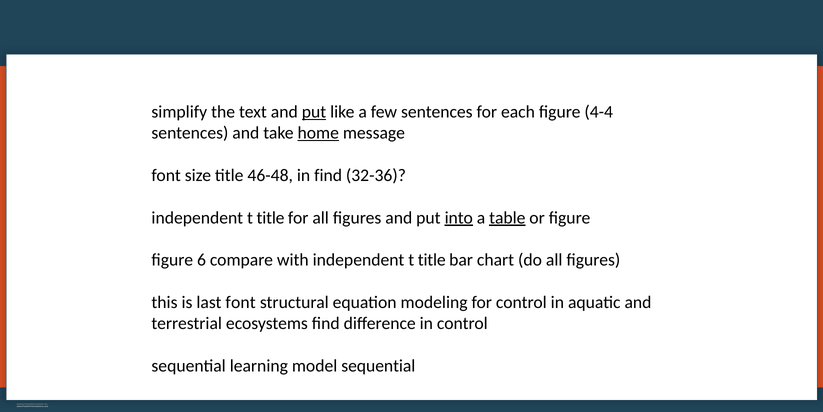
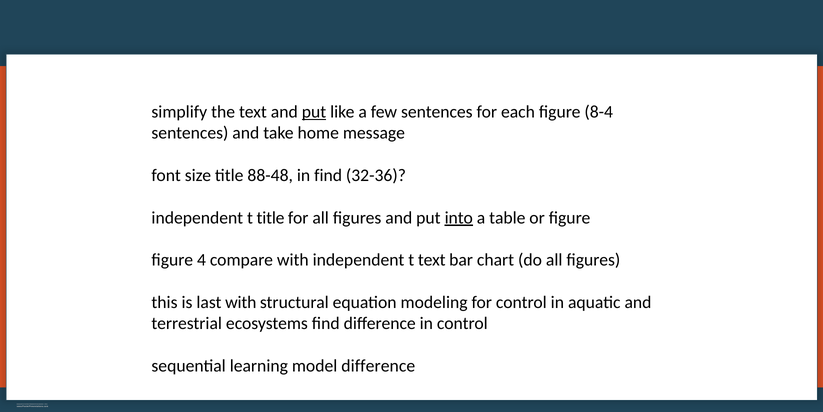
4-4: 4-4 -> 8-4 (599, 112)
home underline: present -> none (318, 133)
46-48: 46-48 -> 88-48 (270, 175)
table underline: present -> none (507, 217)
6: 6 -> 4 (201, 260)
with independent t title: title -> text (432, 260)
last font: font -> with (241, 302)
model sequential: sequential -> difference (378, 365)
